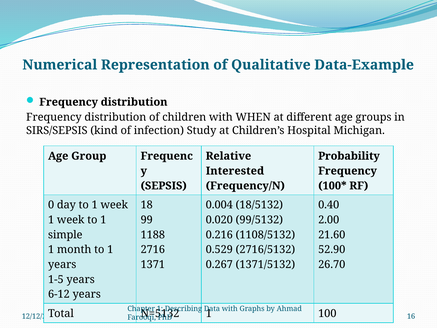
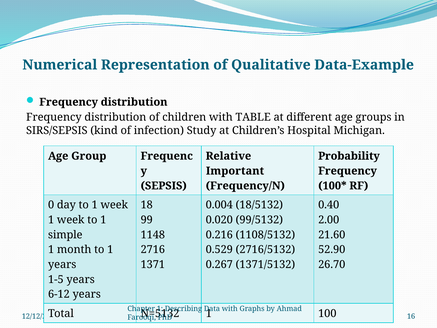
WHEN: WHEN -> TABLE (253, 117)
Interested: Interested -> Important (235, 171)
1188: 1188 -> 1148 (153, 235)
